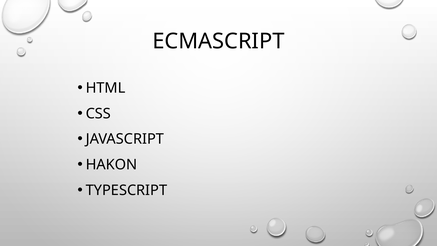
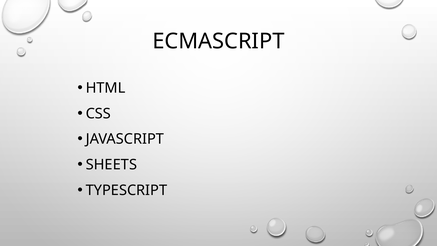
HAKON: HAKON -> SHEETS (111, 165)
